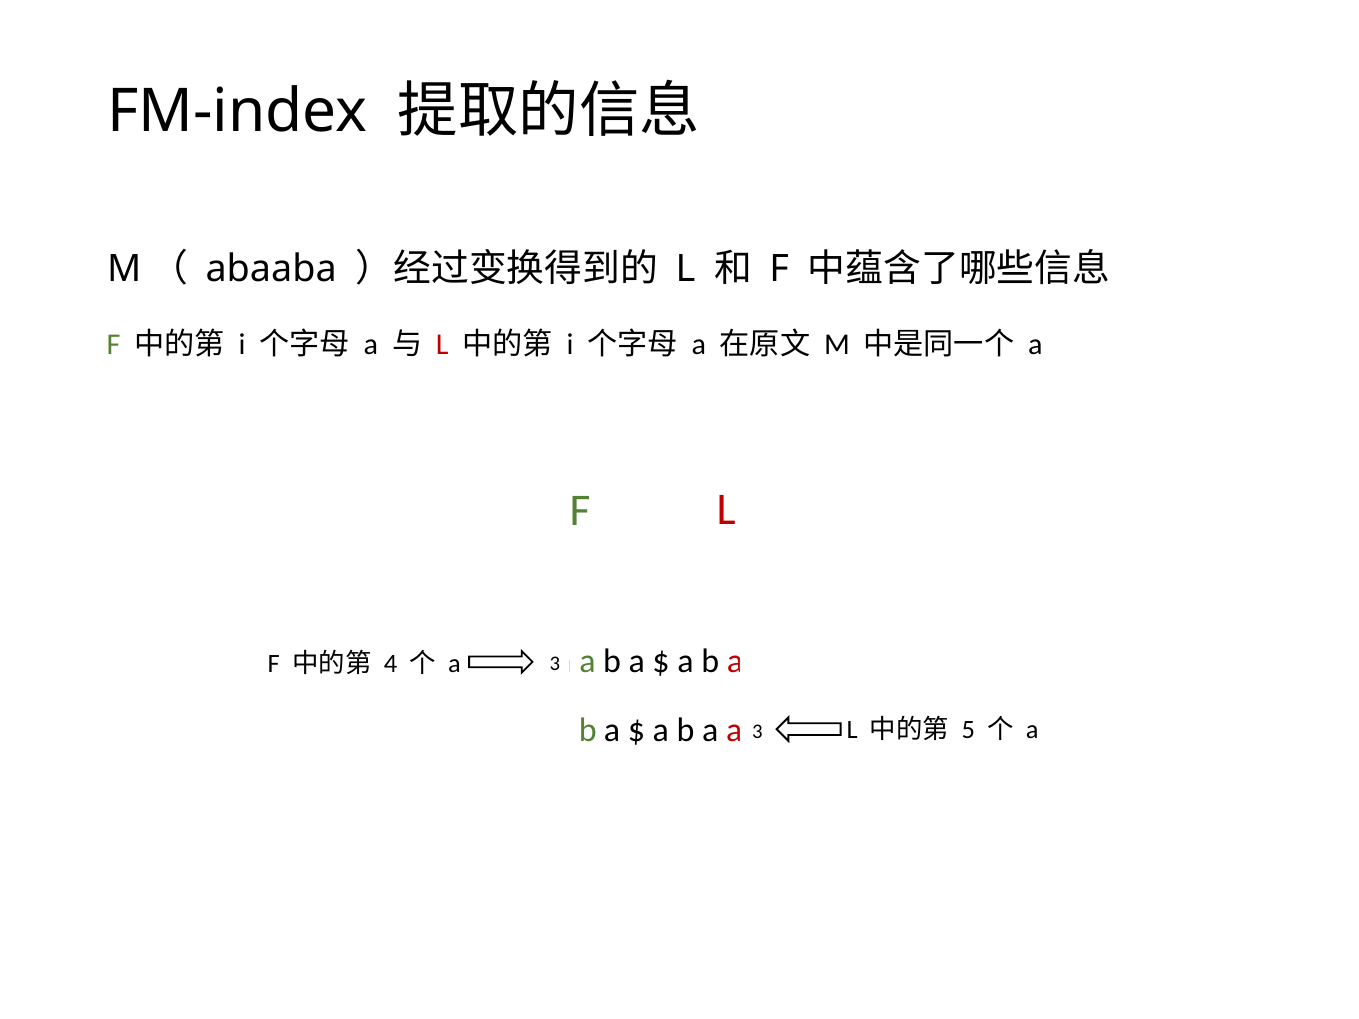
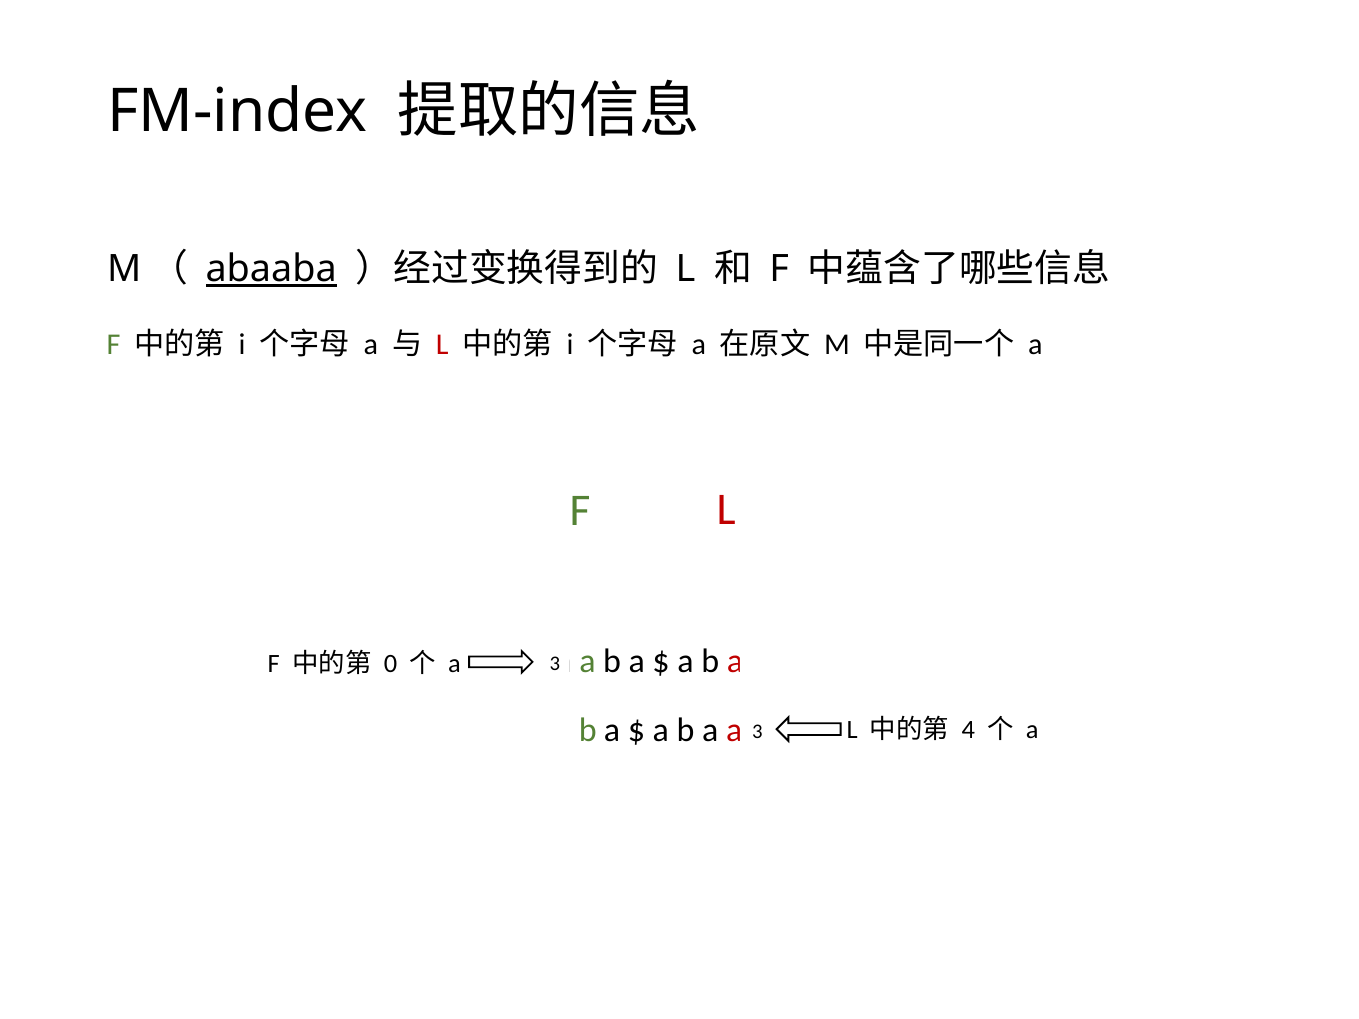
abaaba underline: none -> present (271, 269)
4: 4 -> 0 (391, 664)
5: 5 -> 4 (968, 730)
